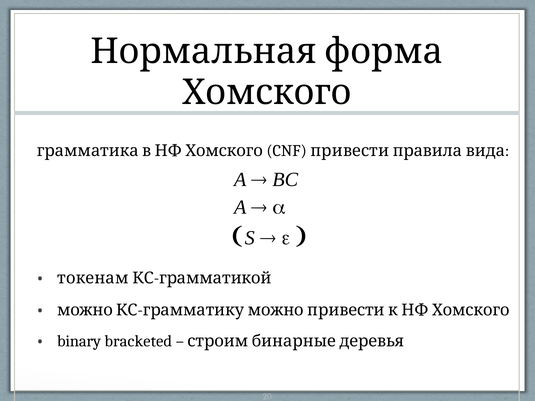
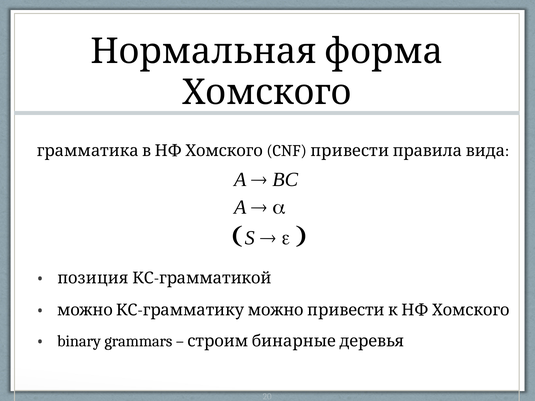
токенам: токенам -> позиция (93, 278)
bracketed: bracketed -> grammars (138, 341)
